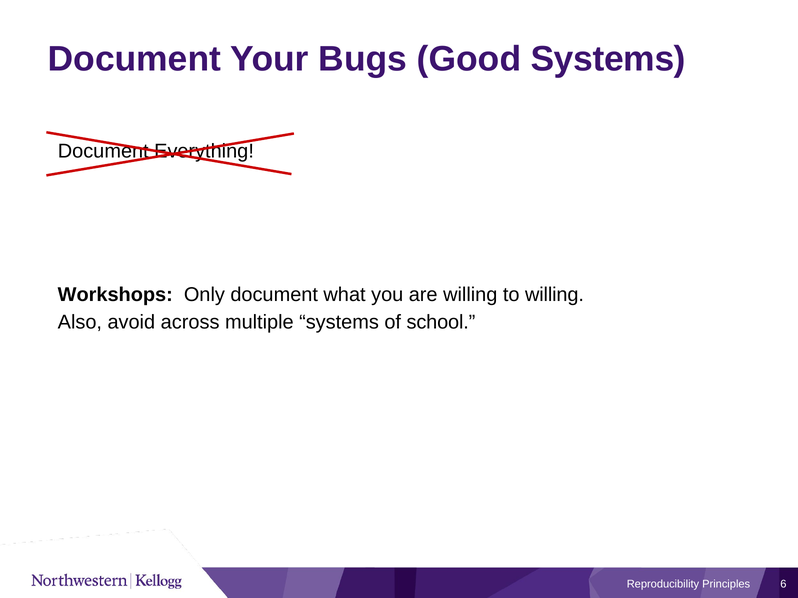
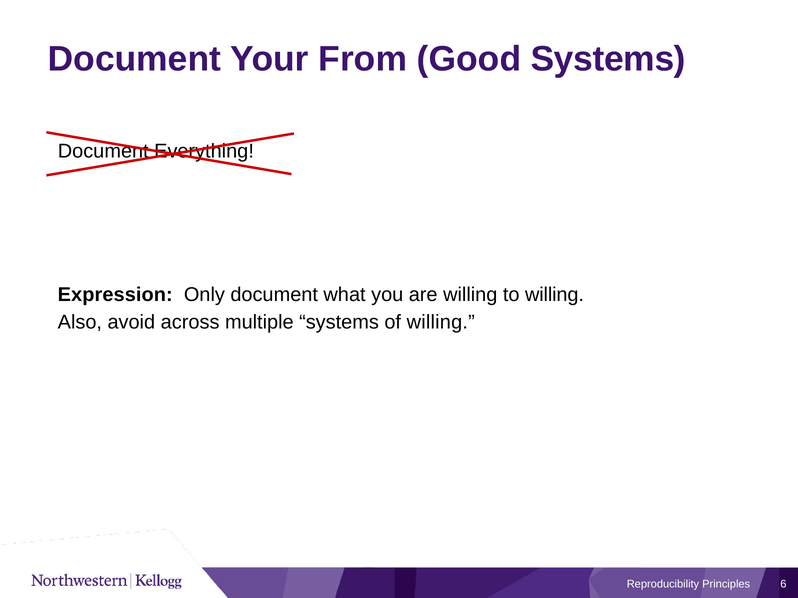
Bugs: Bugs -> From (363, 59)
Workshops: Workshops -> Expression (115, 295)
of school: school -> willing (441, 323)
